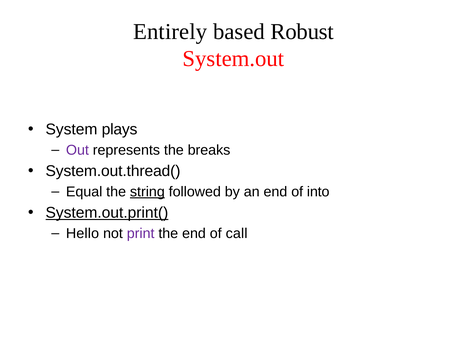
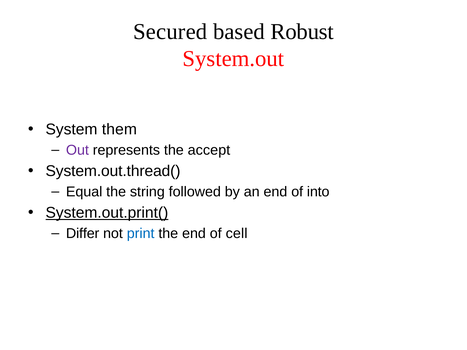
Entirely: Entirely -> Secured (170, 32)
plays: plays -> them (119, 130)
breaks: breaks -> accept (209, 150)
string underline: present -> none (147, 192)
Hello: Hello -> Differ (83, 234)
print colour: purple -> blue (141, 234)
call: call -> cell (237, 234)
